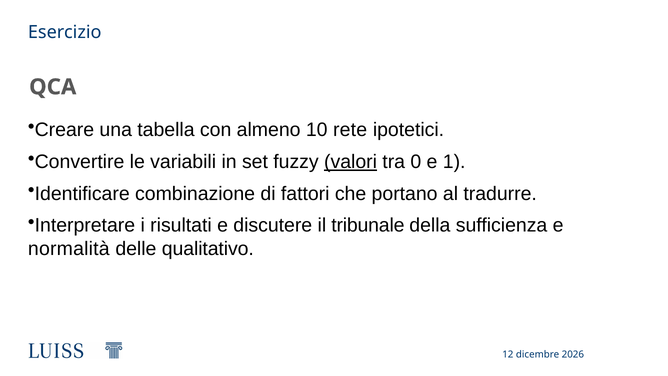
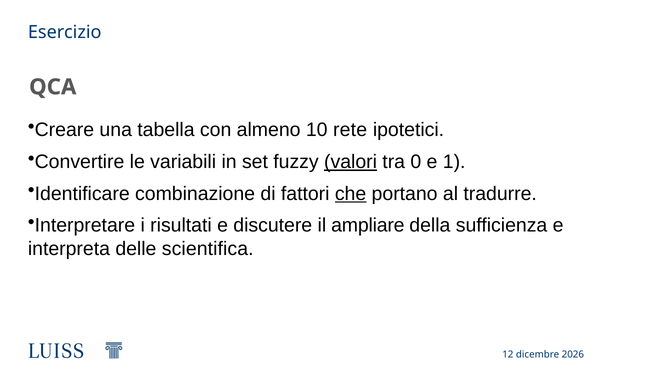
che underline: none -> present (351, 193)
tribunale: tribunale -> ampliare (368, 225)
normalità: normalità -> interpreta (69, 249)
qualitativo: qualitativo -> scientifica (208, 249)
